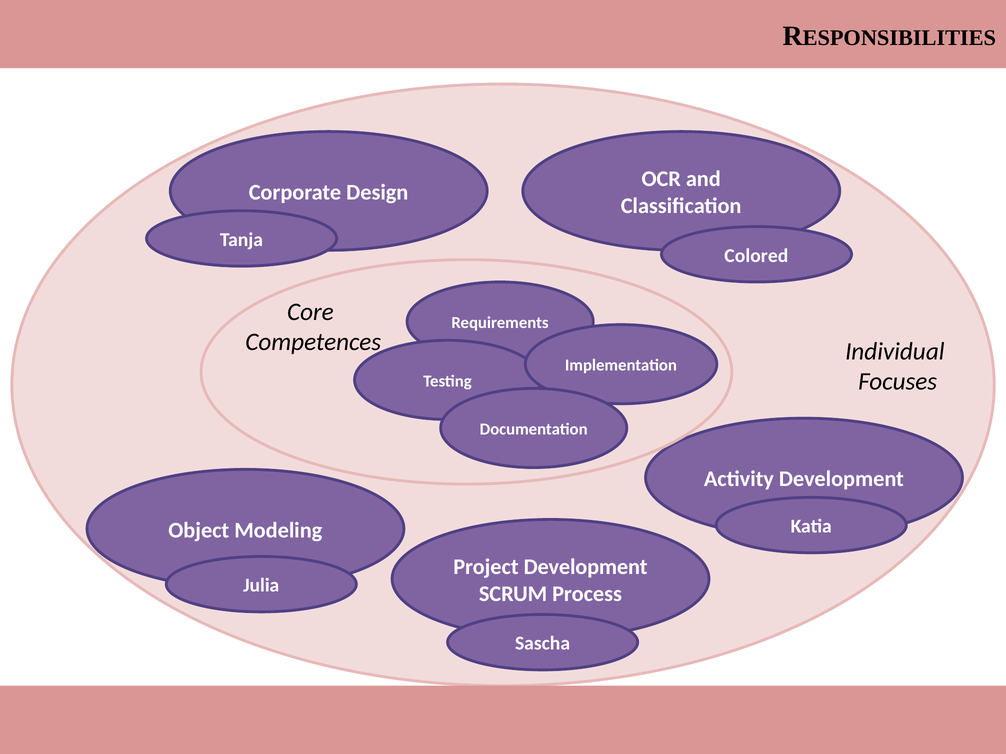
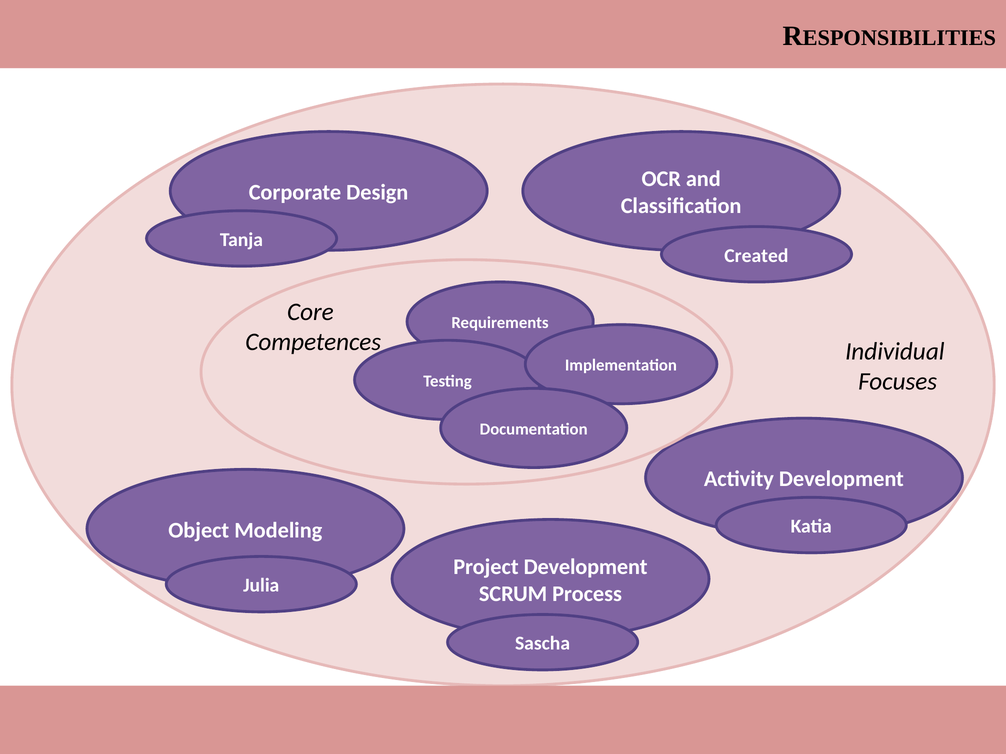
Colored: Colored -> Created (756, 256)
